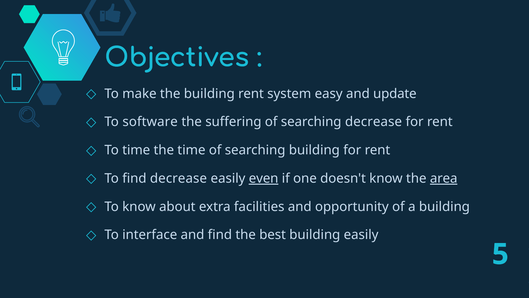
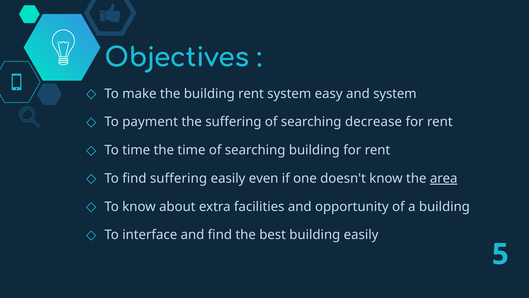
and update: update -> system (395, 94)
software: software -> payment (150, 122)
find decrease: decrease -> suffering (178, 178)
even underline: present -> none (264, 178)
